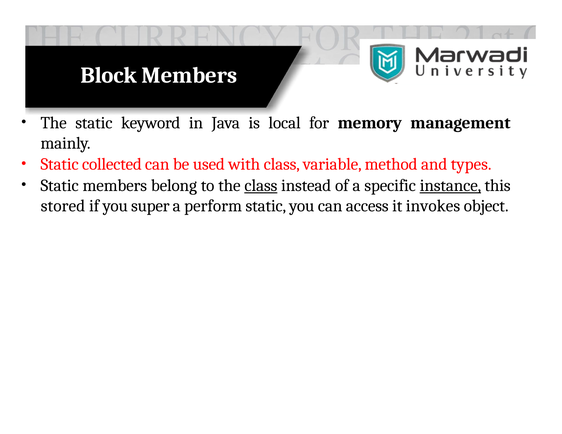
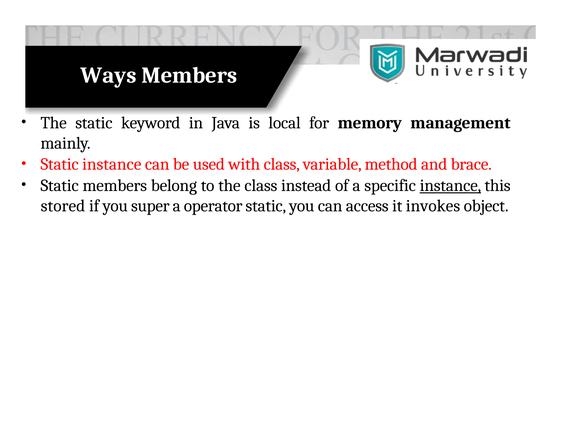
Block: Block -> Ways (109, 76)
Static collected: collected -> instance (112, 164)
types: types -> brace (471, 164)
class underline: present -> none (261, 186)
perform: perform -> operator (213, 206)
